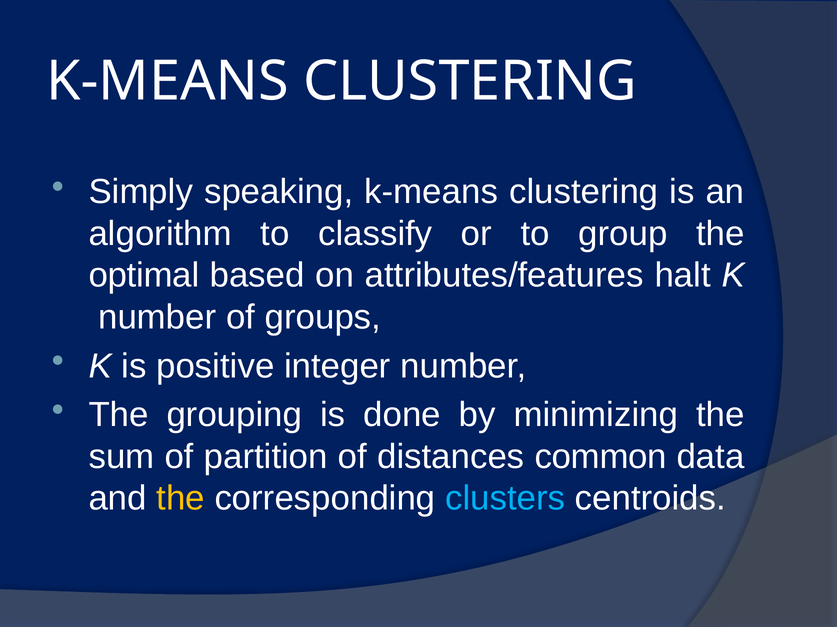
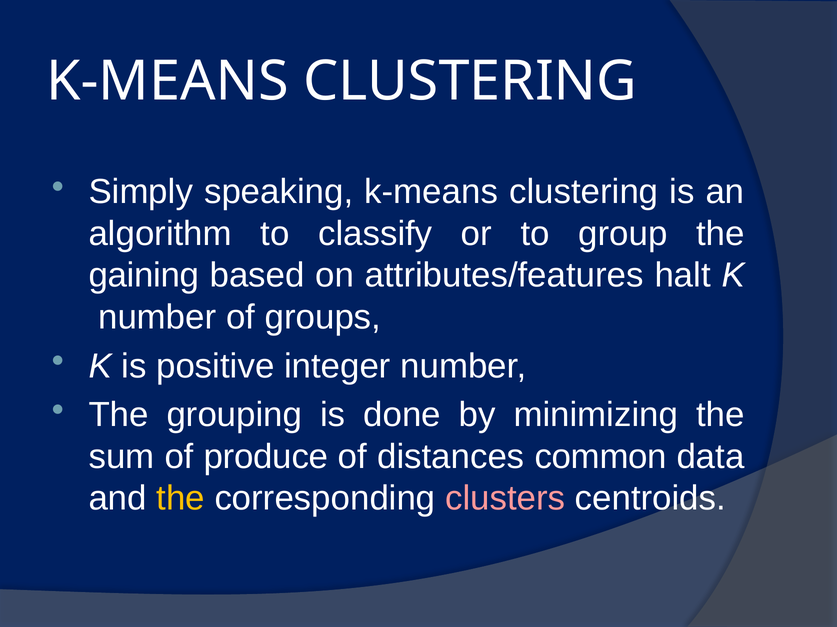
optimal: optimal -> gaining (144, 276)
partition: partition -> produce (266, 457)
clusters colour: light blue -> pink (505, 499)
